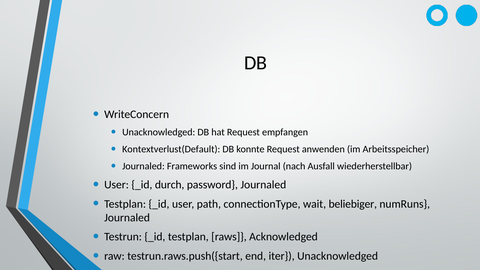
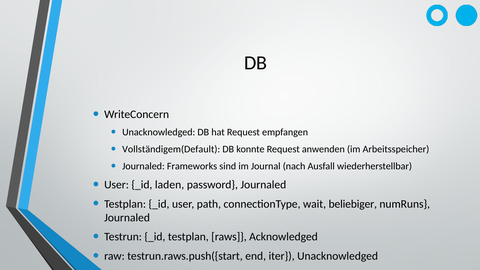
Kontextverlust(Default: Kontextverlust(Default -> Vollständigem(Default (171, 149)
durch: durch -> laden (170, 185)
